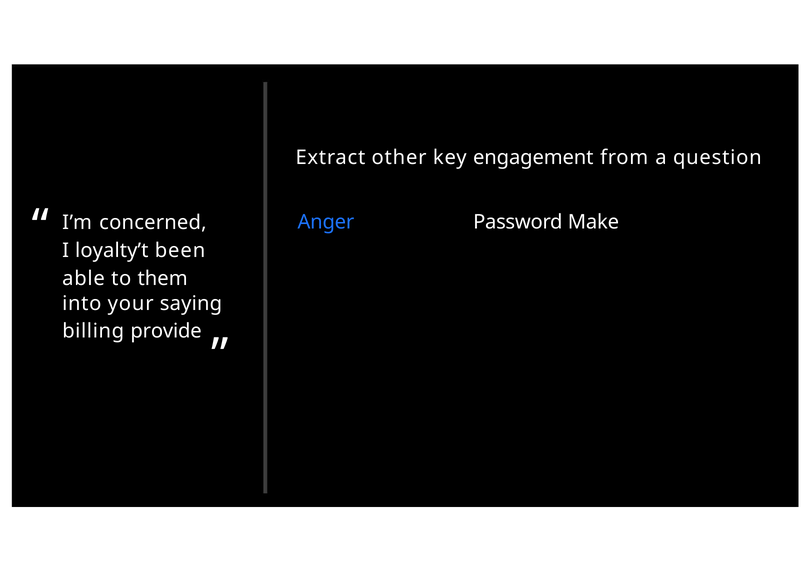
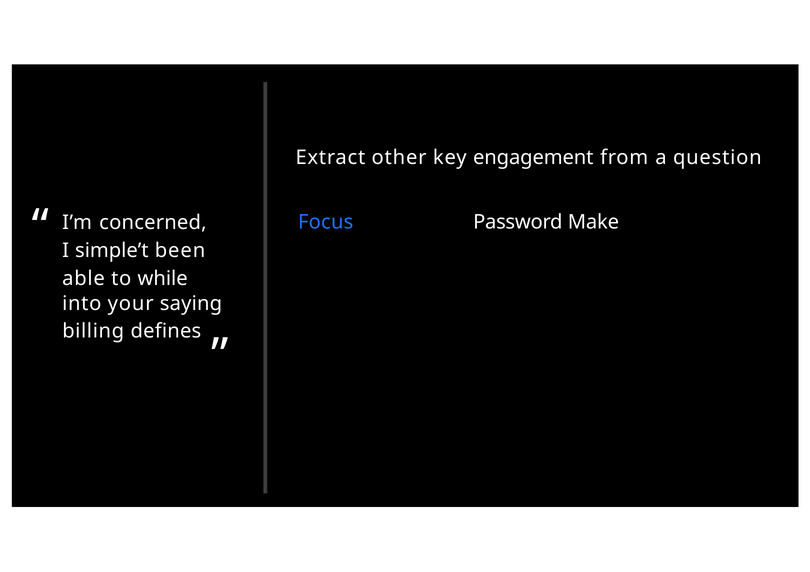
Anger: Anger -> Focus (326, 222)
loyalty’t: loyalty’t -> simple’t (112, 251)
them: them -> while (163, 279)
provide: provide -> defines (166, 331)
